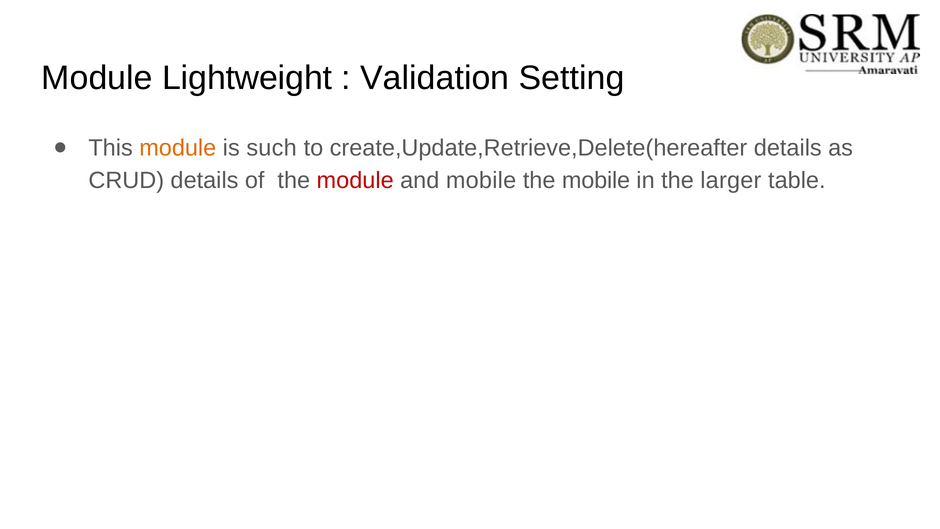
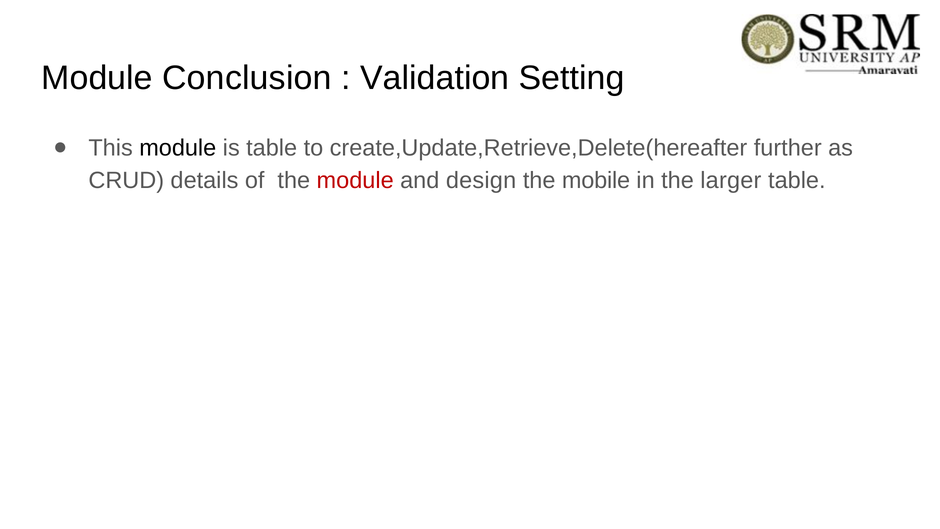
Lightweight: Lightweight -> Conclusion (247, 78)
module colour: orange -> black (178, 148)
is such: such -> table (272, 148)
create,Update,Retrieve,Delete(hereafter details: details -> further (788, 148)
and mobile: mobile -> design (481, 180)
